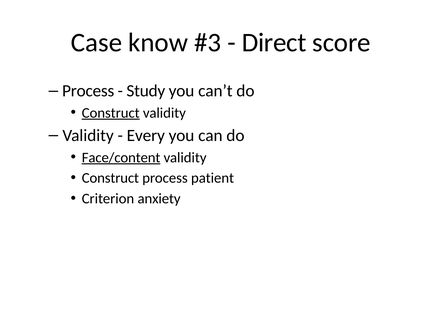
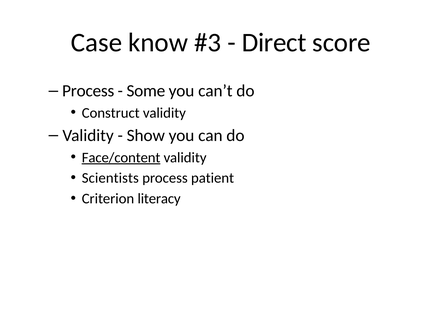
Study: Study -> Some (146, 91)
Construct underline: present -> none (111, 113)
Every: Every -> Show (146, 136)
Construct: Construct -> Scientists (110, 178)
anxiety: anxiety -> literacy (159, 199)
